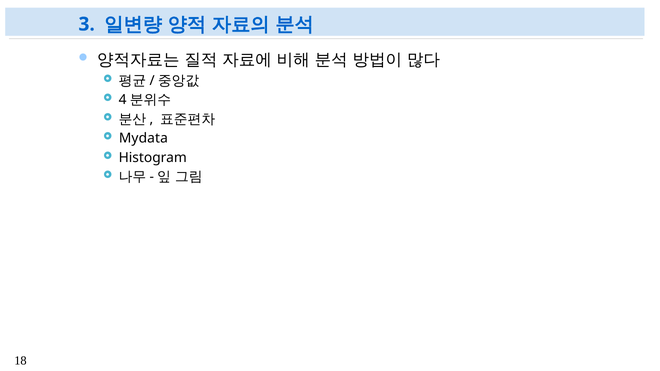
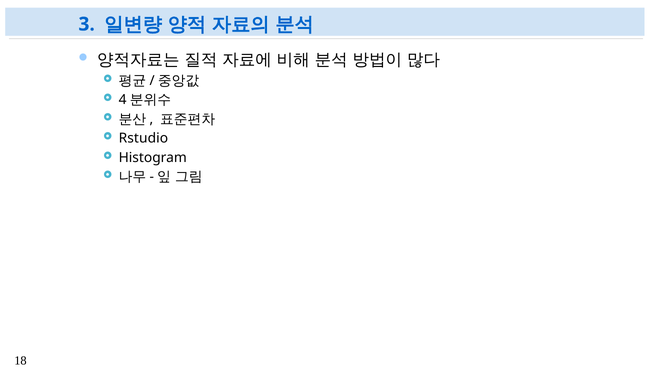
Mydata: Mydata -> Rstudio (143, 138)
